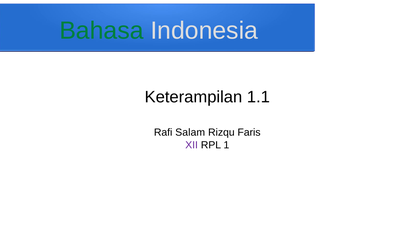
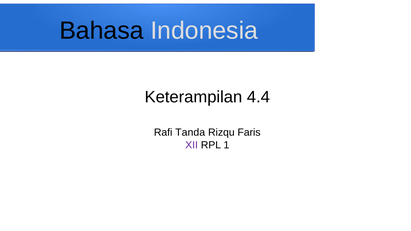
Bahasa colour: green -> black (101, 31)
1.1: 1.1 -> 4.4 (258, 97)
Salam: Salam -> Tanda (190, 133)
